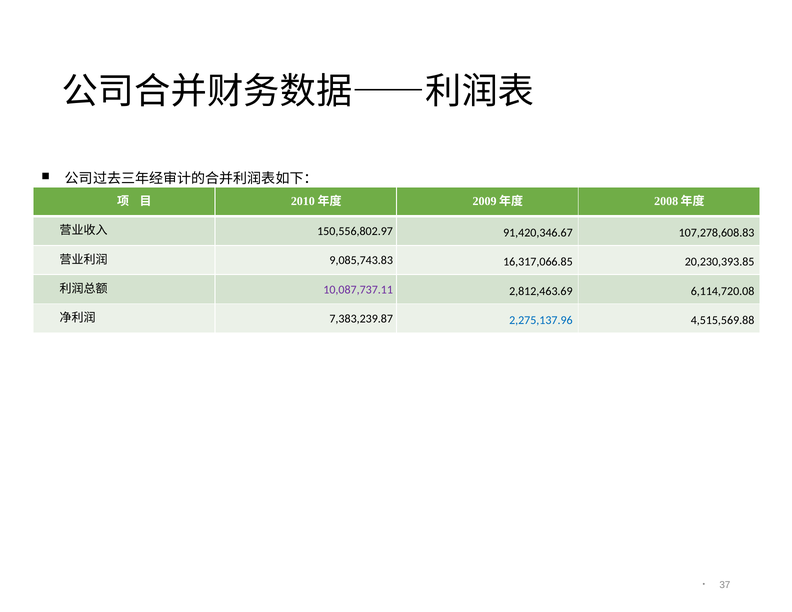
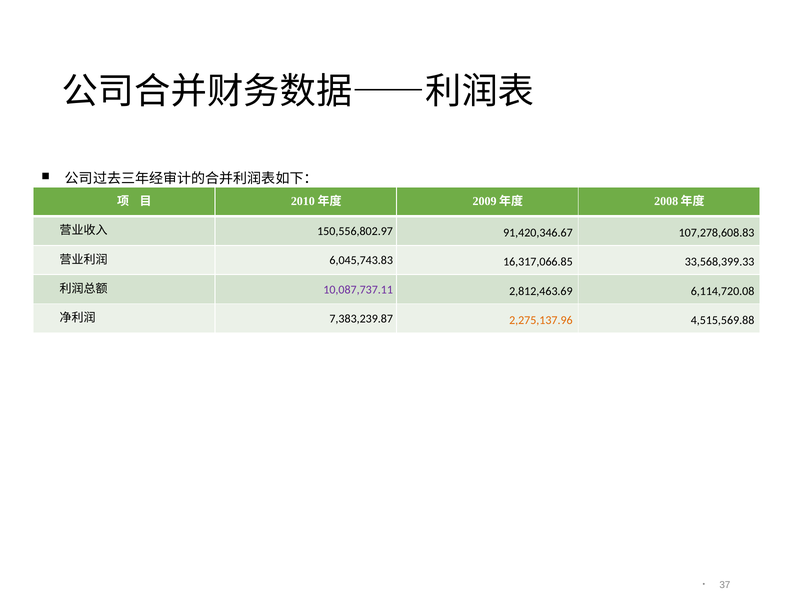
9,085,743.83: 9,085,743.83 -> 6,045,743.83 (361, 260)
20,230,393.85: 20,230,393.85 -> 33,568,399.33 (720, 262)
2,275,137.96 colour: blue -> orange (541, 320)
